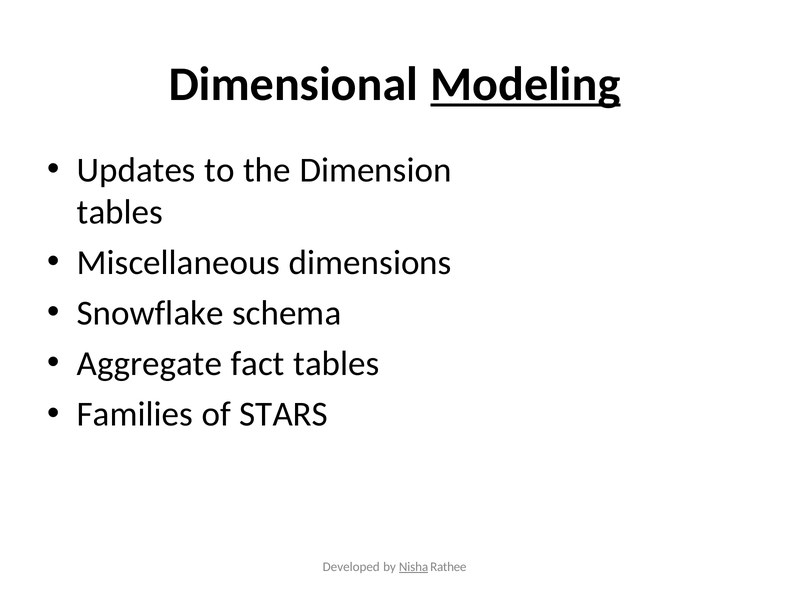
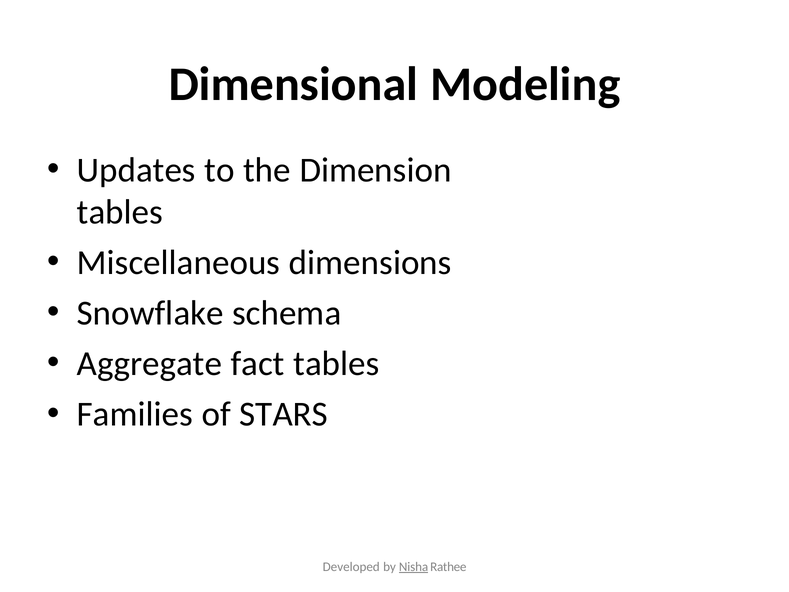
Modeling underline: present -> none (525, 84)
